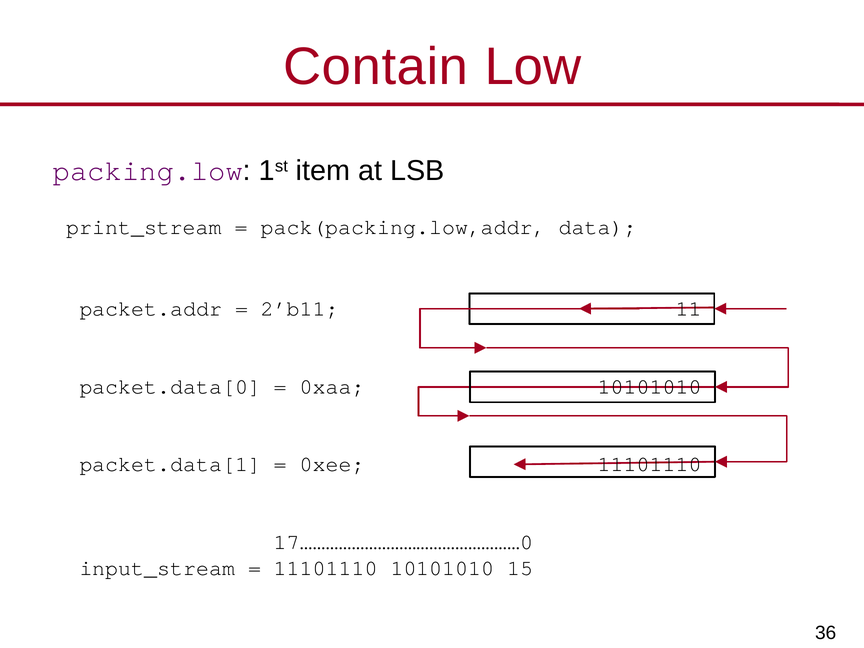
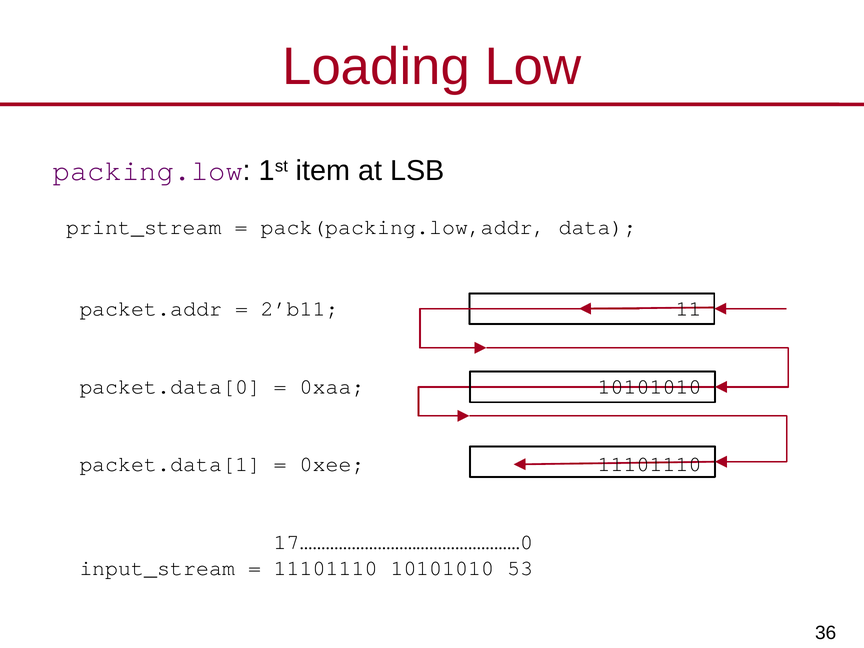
Contain: Contain -> Loading (376, 67)
15: 15 -> 53 (520, 568)
